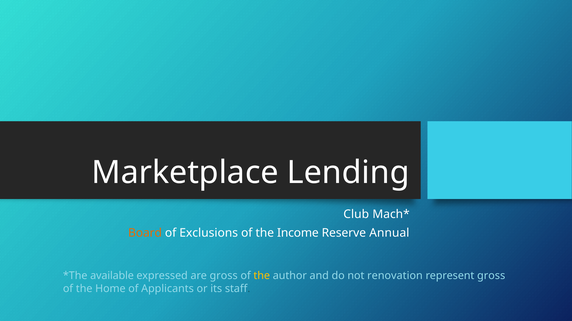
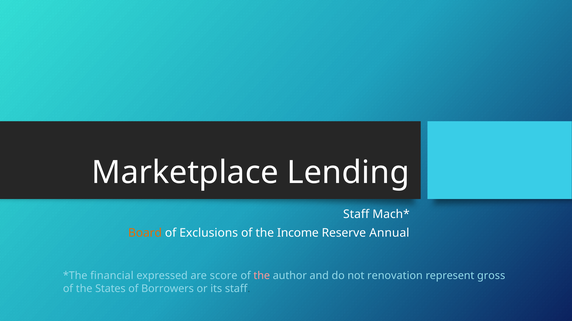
Club: Club -> Staff (356, 215)
available: available -> financial (112, 276)
are gross: gross -> score (224, 276)
the colour: yellow -> pink (262, 276)
Home: Home -> States (110, 289)
Applicants: Applicants -> Borrowers (168, 289)
